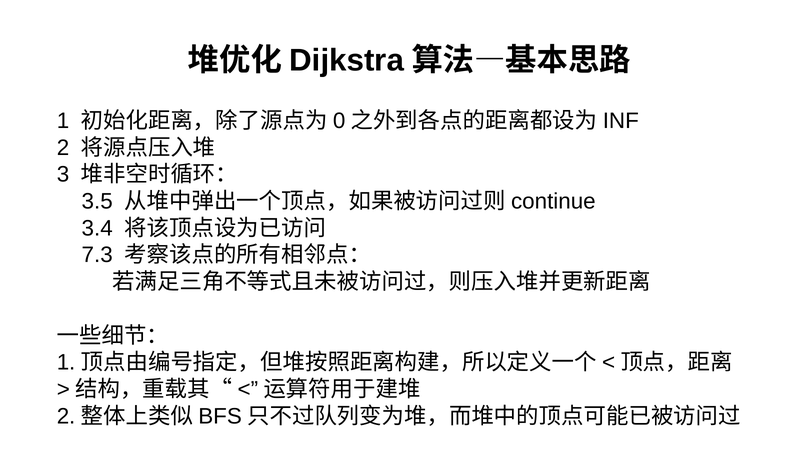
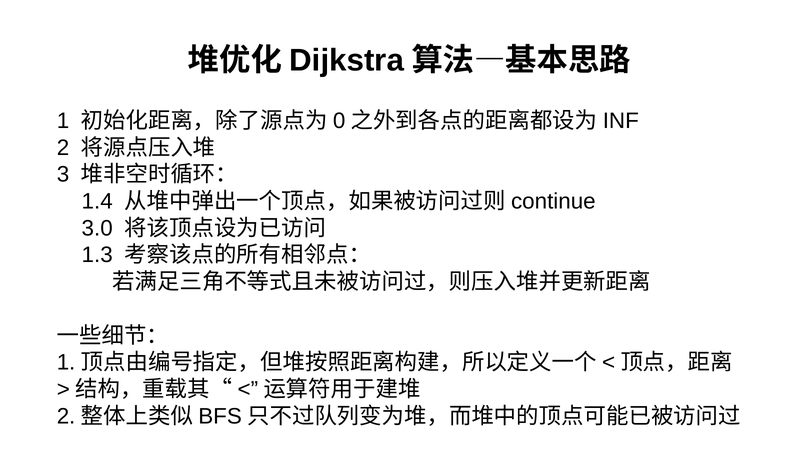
3.5: 3.5 -> 1.4 (97, 202)
3.4: 3.4 -> 3.0 (97, 229)
7.3: 7.3 -> 1.3 (97, 255)
